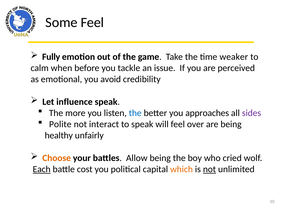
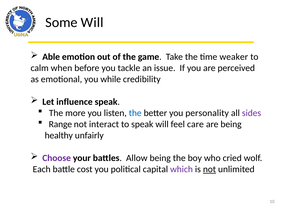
Some Feel: Feel -> Will (92, 23)
Fully: Fully -> Able (51, 57)
avoid: avoid -> while (111, 79)
approaches: approaches -> personality (207, 113)
Polite: Polite -> Range (60, 125)
over: over -> care (195, 125)
Choose colour: orange -> purple (57, 158)
Each underline: present -> none (42, 170)
which colour: orange -> purple (181, 170)
